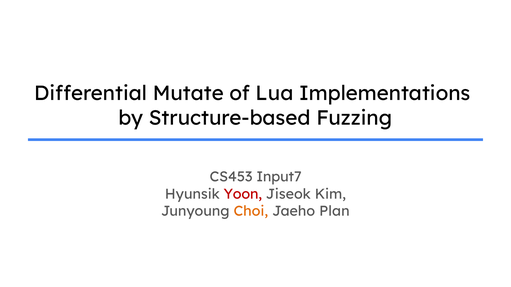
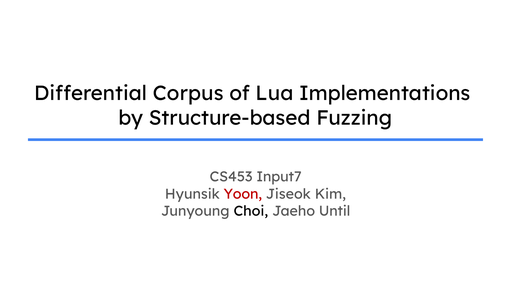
Mutate: Mutate -> Corpus (188, 94)
Choi colour: orange -> black (251, 211)
Plan: Plan -> Until (335, 211)
